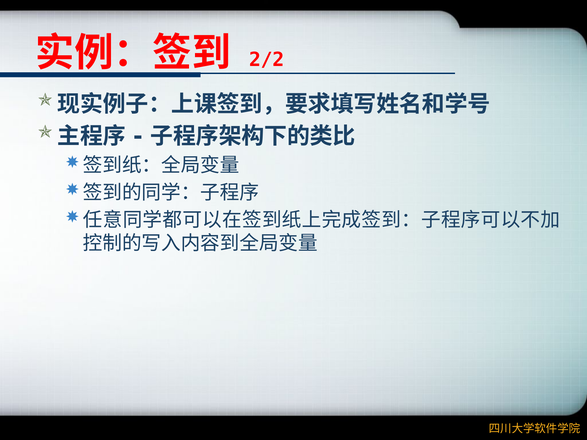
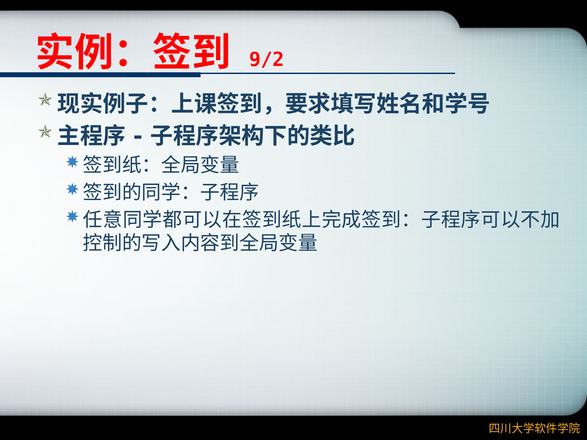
2/2: 2/2 -> 9/2 (267, 60)
